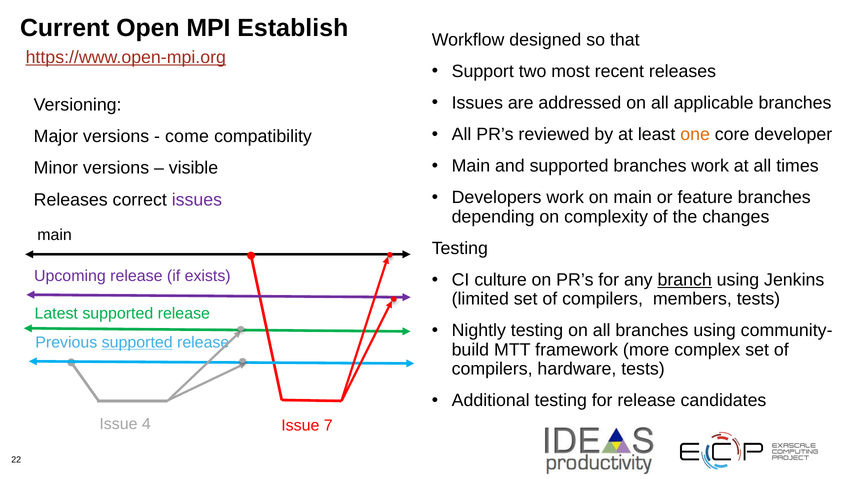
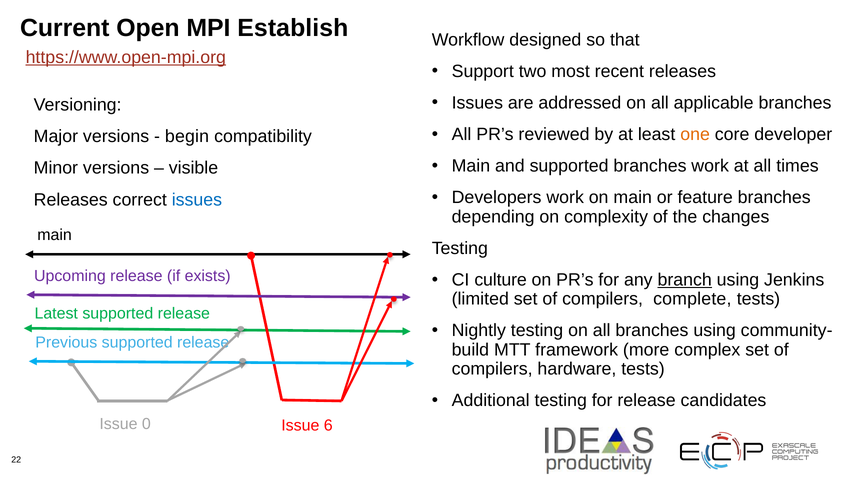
come: come -> begin (187, 136)
issues colour: purple -> blue (197, 200)
members: members -> complete (692, 299)
supported underline: present -> none (137, 342)
4: 4 -> 0 (146, 424)
7: 7 -> 6 (328, 425)
